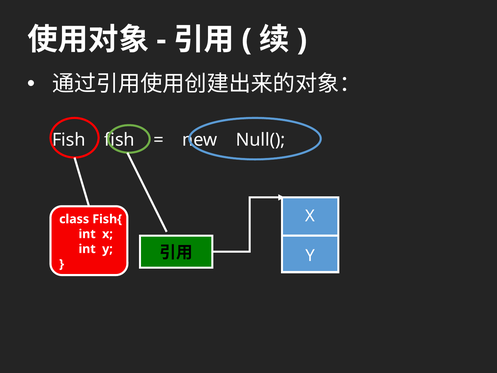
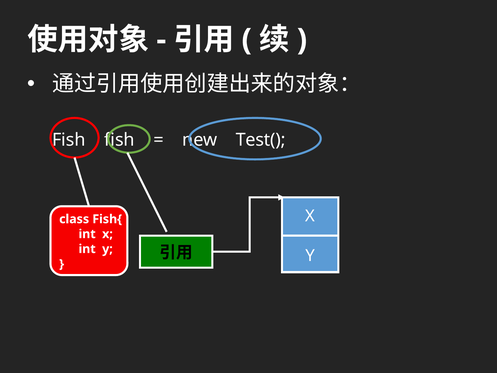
Null(: Null( -> Test( (261, 140)
